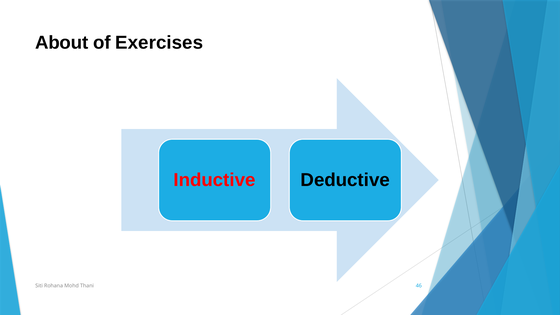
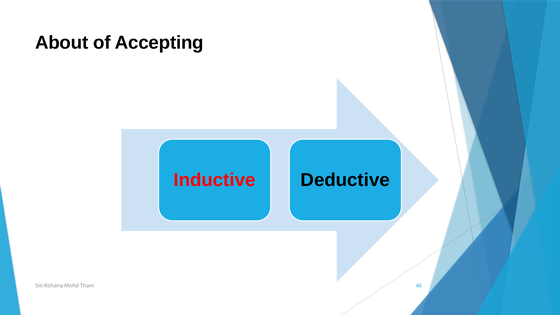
Exercises: Exercises -> Accepting (159, 43)
